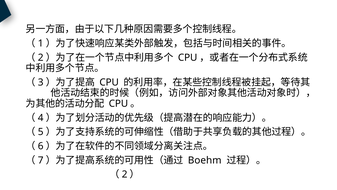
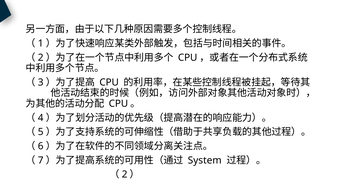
Boehm: Boehm -> System (205, 160)
